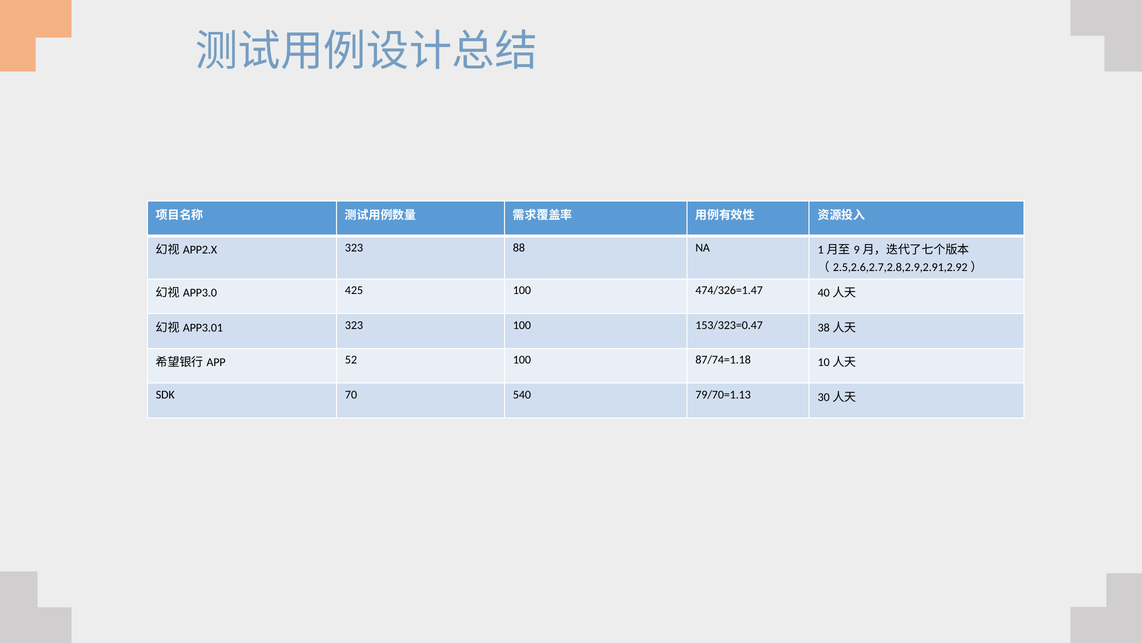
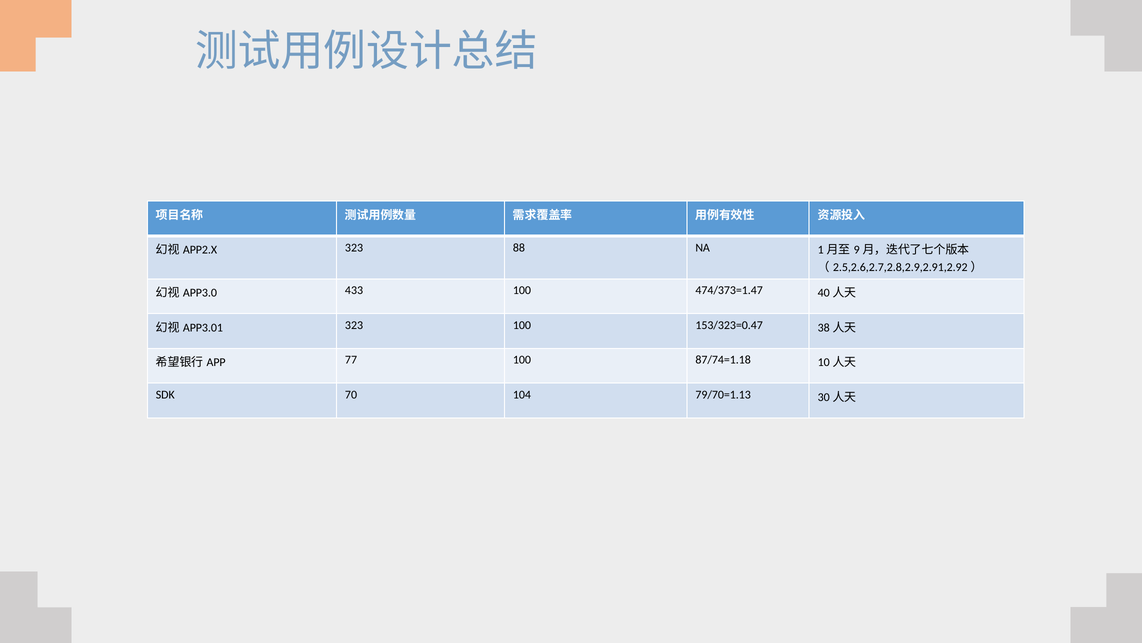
425: 425 -> 433 (354, 290)
474/326=1.47: 474/326=1.47 -> 474/373=1.47 (729, 290)
52: 52 -> 77 (351, 360)
540: 540 -> 104 (522, 394)
